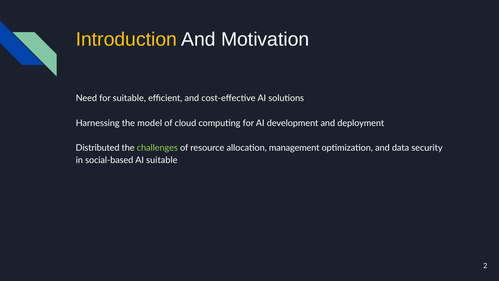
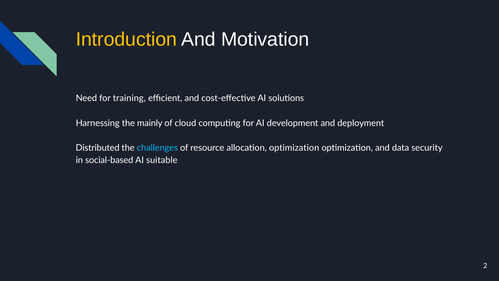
for suitable: suitable -> training (129, 98)
model: model -> mainly (150, 123)
challenges colour: light green -> light blue (157, 148)
allocation management: management -> optimization (294, 148)
